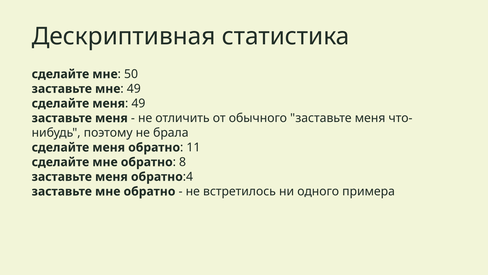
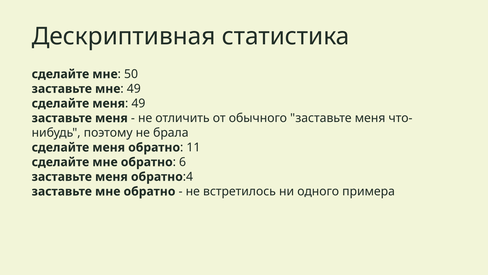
8: 8 -> 6 (183, 162)
